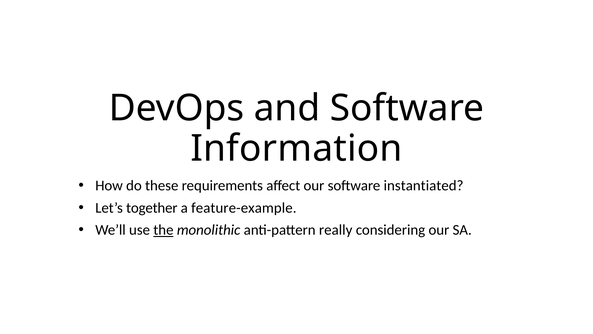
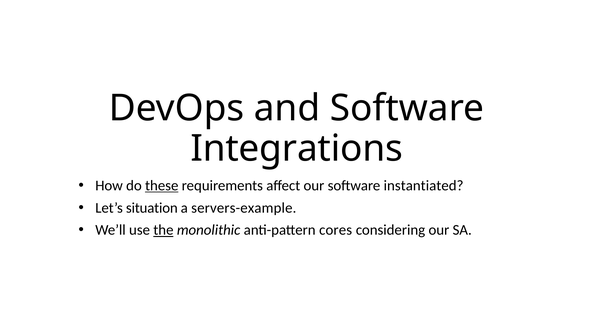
Information: Information -> Integrations (297, 148)
these underline: none -> present (162, 185)
together: together -> situation (152, 208)
feature-example: feature-example -> servers-example (244, 208)
really: really -> cores (336, 230)
